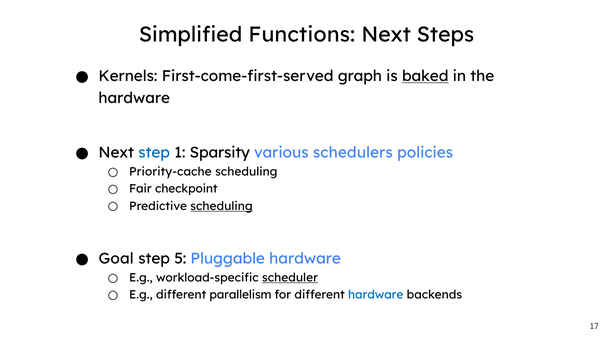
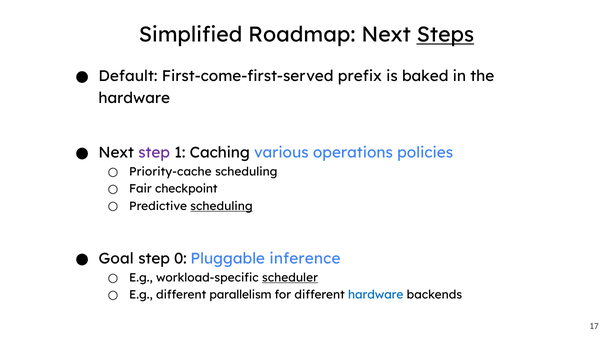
Functions: Functions -> Roadmap (302, 35)
Steps underline: none -> present (445, 35)
Kernels: Kernels -> Default (128, 76)
graph: graph -> prefix (360, 76)
baked underline: present -> none (425, 76)
step colour: blue -> purple (154, 153)
Sparsity: Sparsity -> Caching (220, 153)
schedulers: schedulers -> operations (353, 153)
5: 5 -> 0 (180, 258)
Pluggable hardware: hardware -> inference (305, 258)
